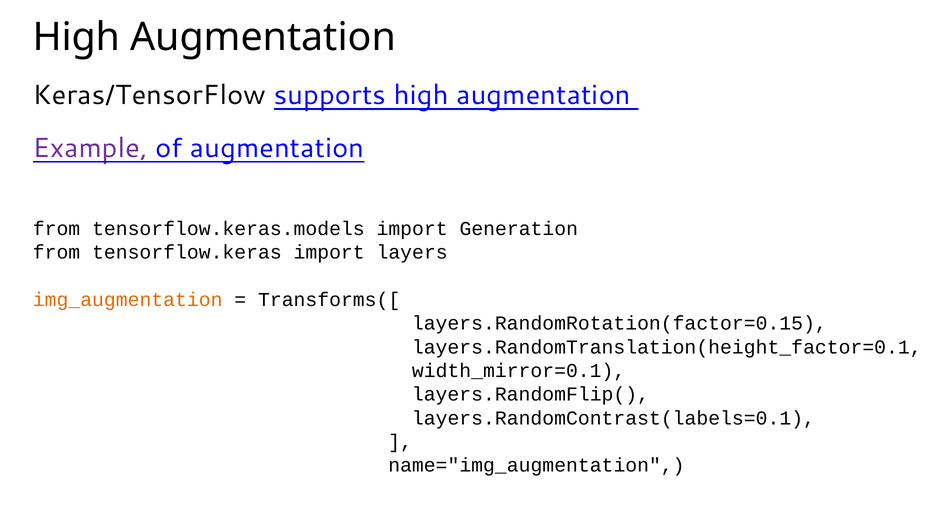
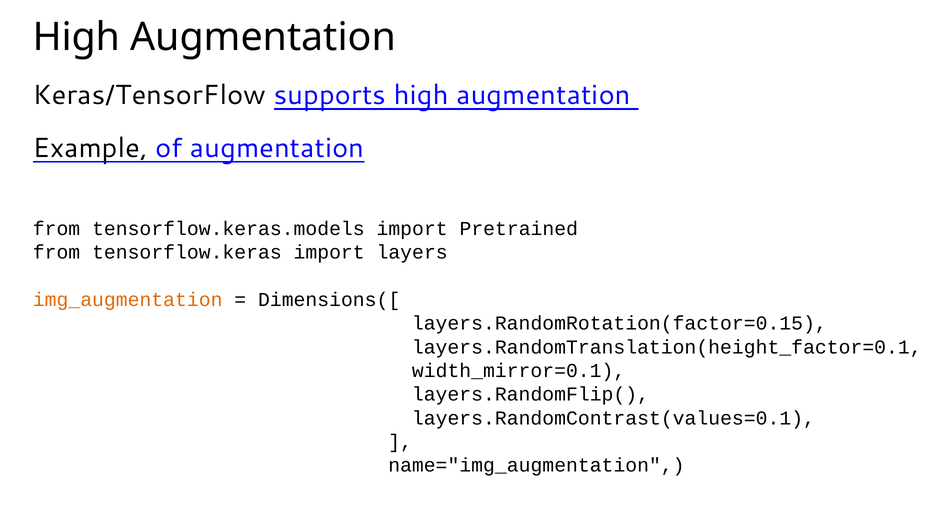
Example colour: purple -> black (90, 148)
Generation: Generation -> Pretrained (519, 229)
Transforms([: Transforms([ -> Dimensions([ (329, 300)
layers.RandomContrast(labels=0.1: layers.RandomContrast(labels=0.1 -> layers.RandomContrast(values=0.1 (613, 418)
